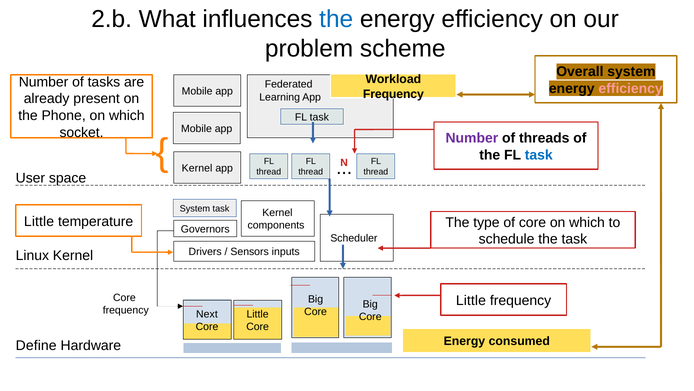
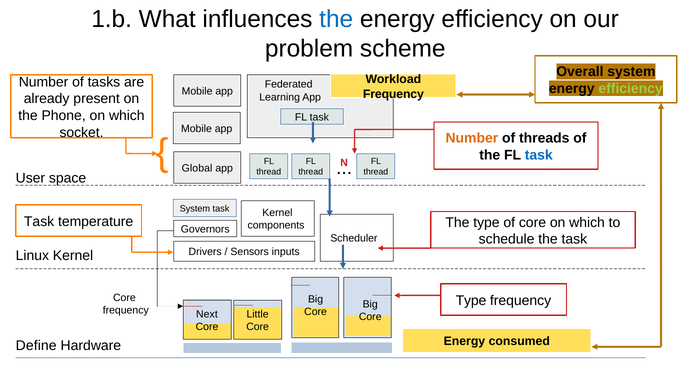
2.b: 2.b -> 1.b (112, 19)
efficiency colour: pink -> light green (631, 88)
Number colour: purple -> orange (472, 138)
Kernel: Kernel -> Global (197, 168)
Little: Little -> Task (39, 221)
Little: Little -> Type (471, 300)
